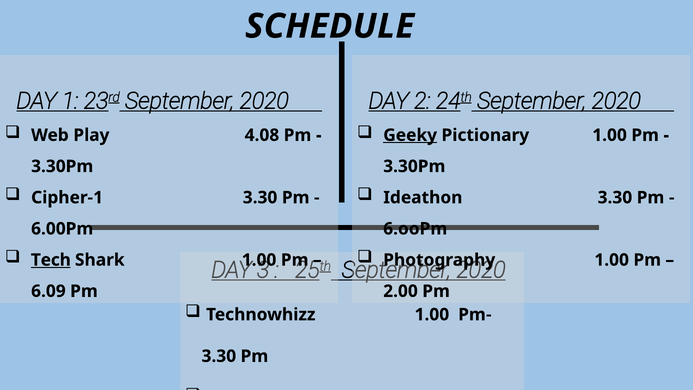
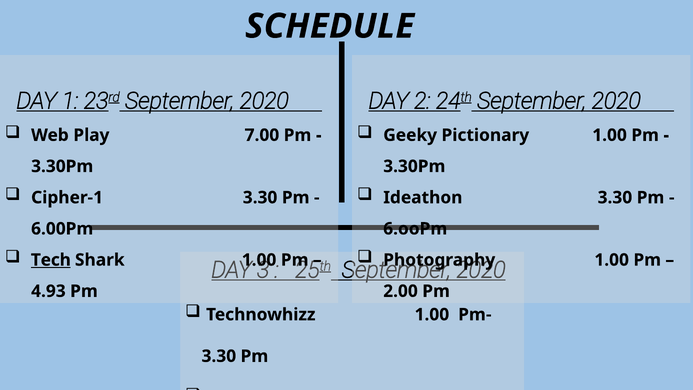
4.08: 4.08 -> 7.00 (262, 135)
Geeky underline: present -> none (410, 135)
6.09: 6.09 -> 4.93 (48, 291)
